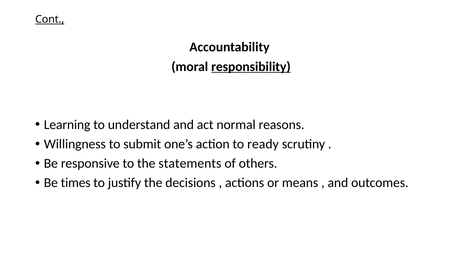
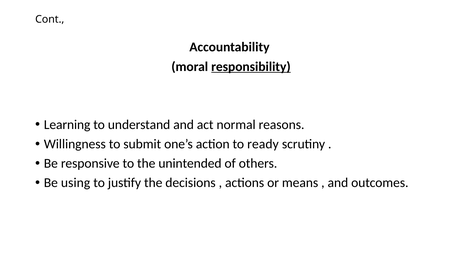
Cont underline: present -> none (50, 19)
statements: statements -> unintended (190, 163)
times: times -> using (76, 183)
